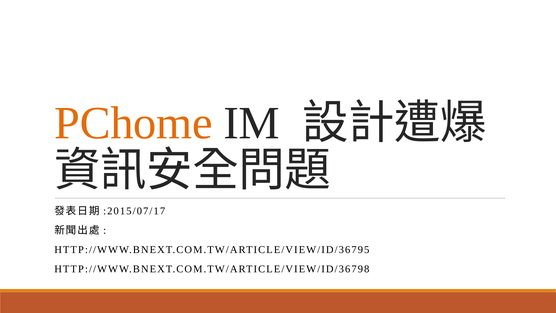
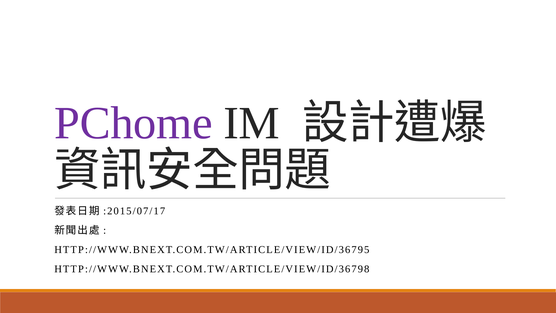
PChome colour: orange -> purple (133, 123)
